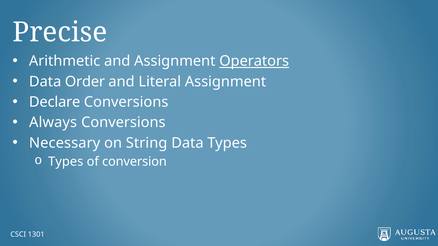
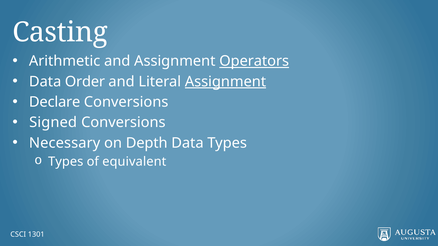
Precise: Precise -> Casting (60, 32)
Assignment underline: none -> present (225, 82)
Always: Always -> Signed (53, 123)
String: String -> Depth (147, 143)
conversion: conversion -> equivalent (134, 162)
